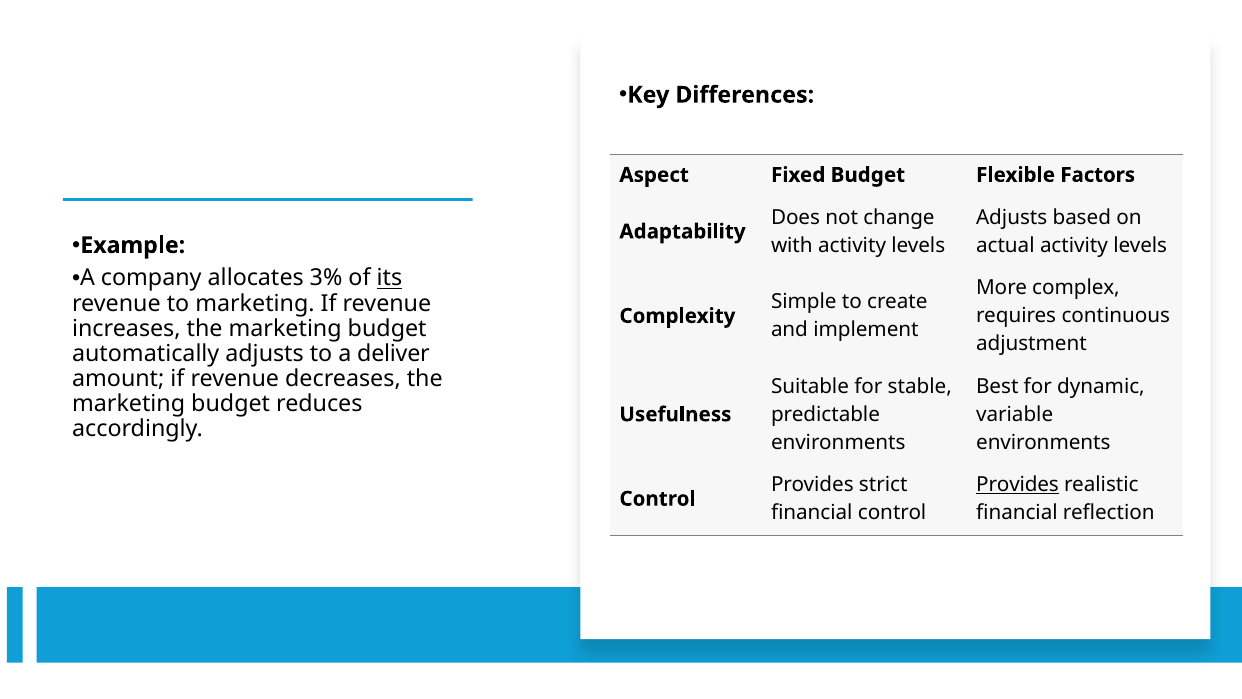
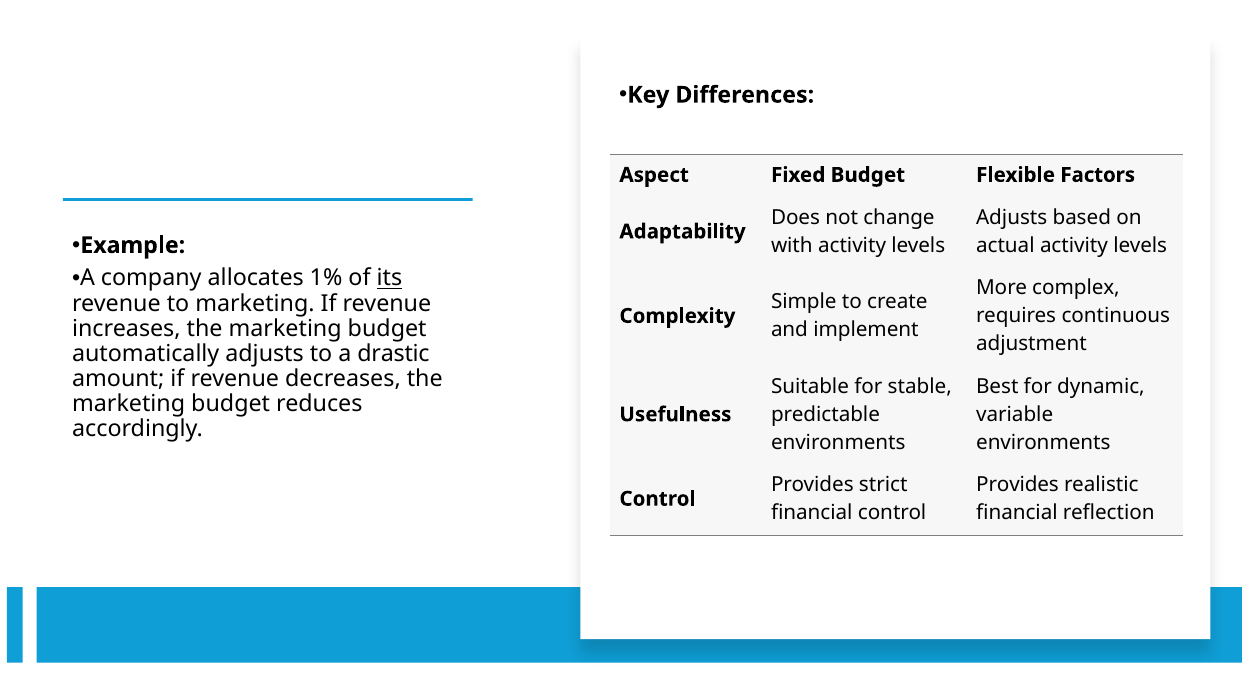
3%: 3% -> 1% (326, 278)
deliver: deliver -> drastic (393, 354)
Provides underline: present -> none (1018, 485)
